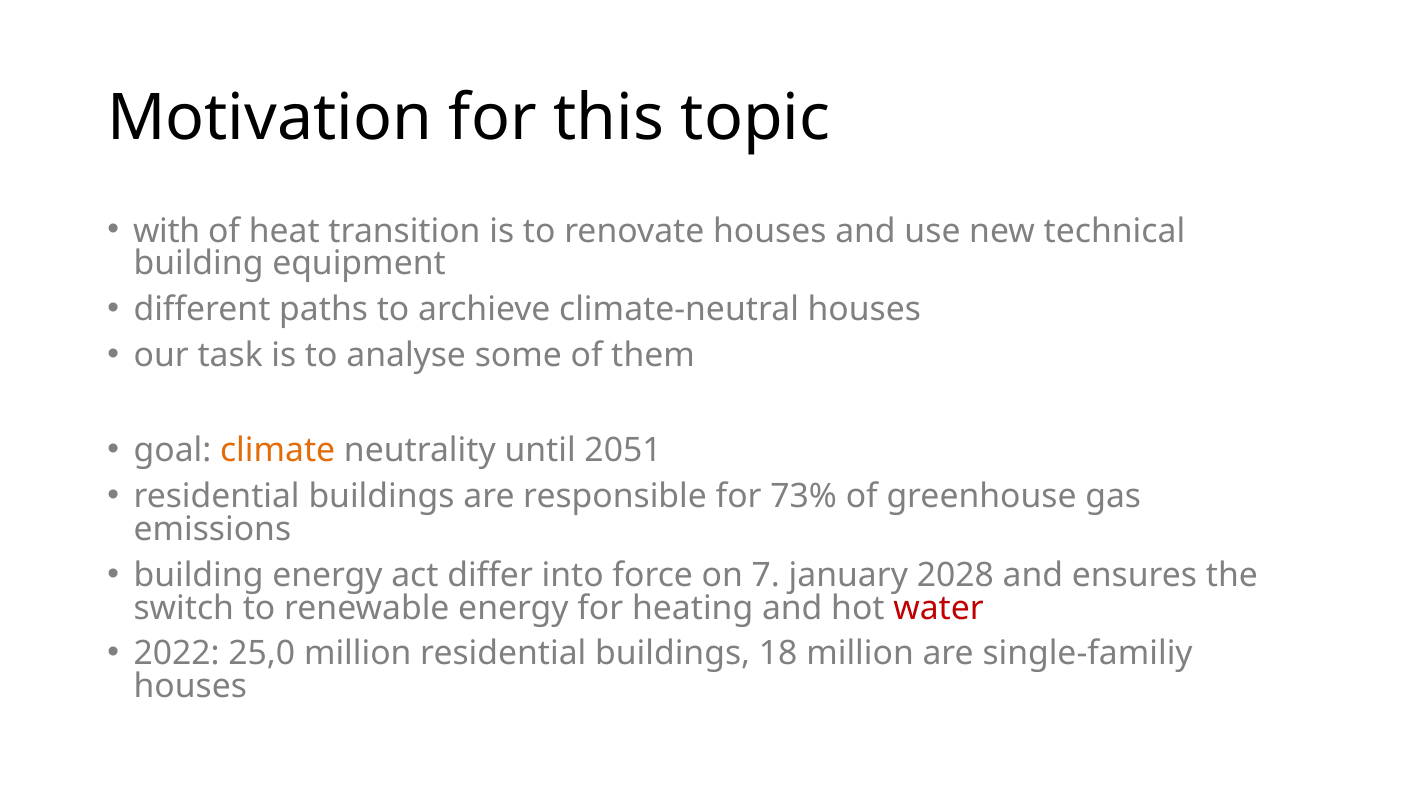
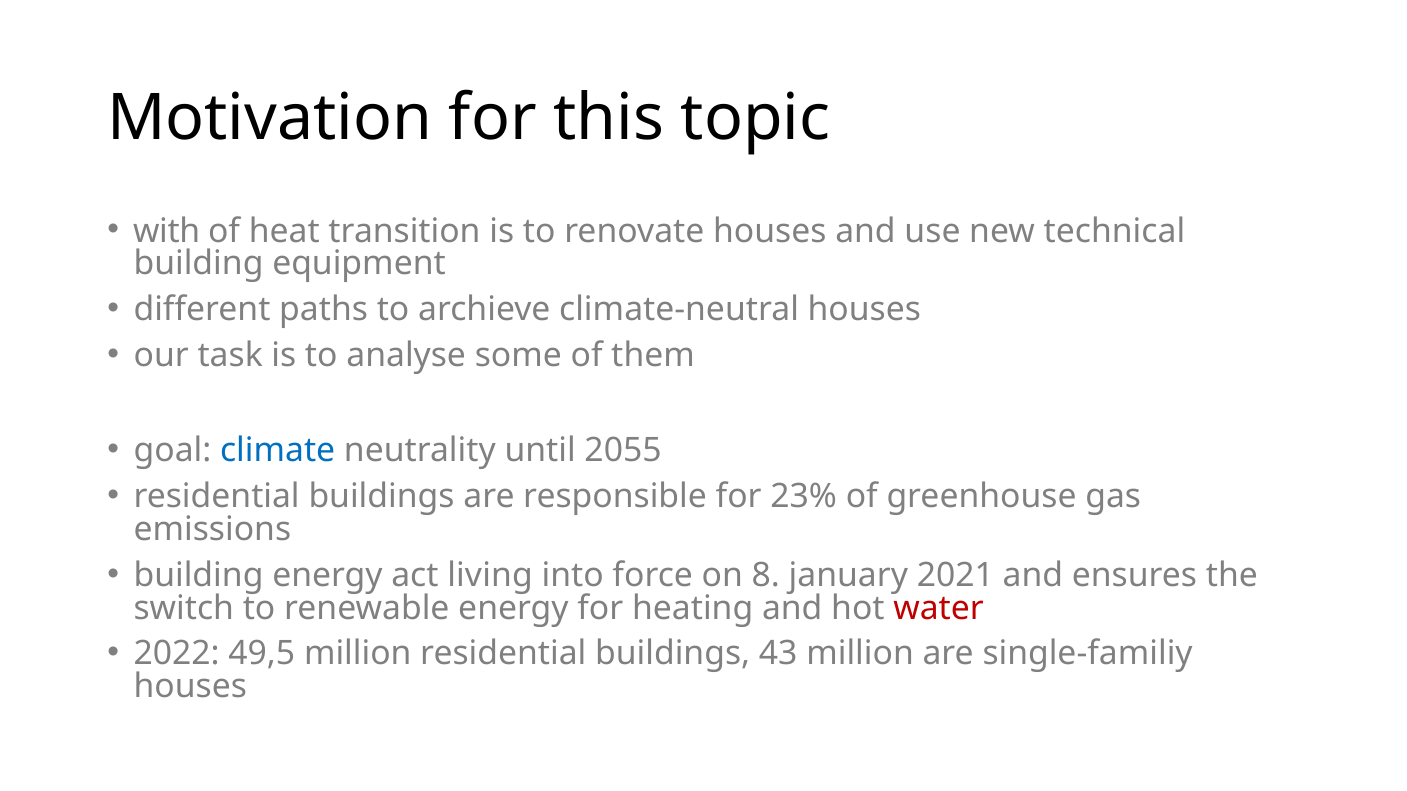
climate colour: orange -> blue (278, 451)
2051: 2051 -> 2055 (623, 451)
73%: 73% -> 23% (804, 497)
differ: differ -> living (490, 576)
7: 7 -> 8 (766, 576)
2028: 2028 -> 2021 (955, 576)
25,0: 25,0 -> 49,5 (262, 654)
18: 18 -> 43 (778, 654)
